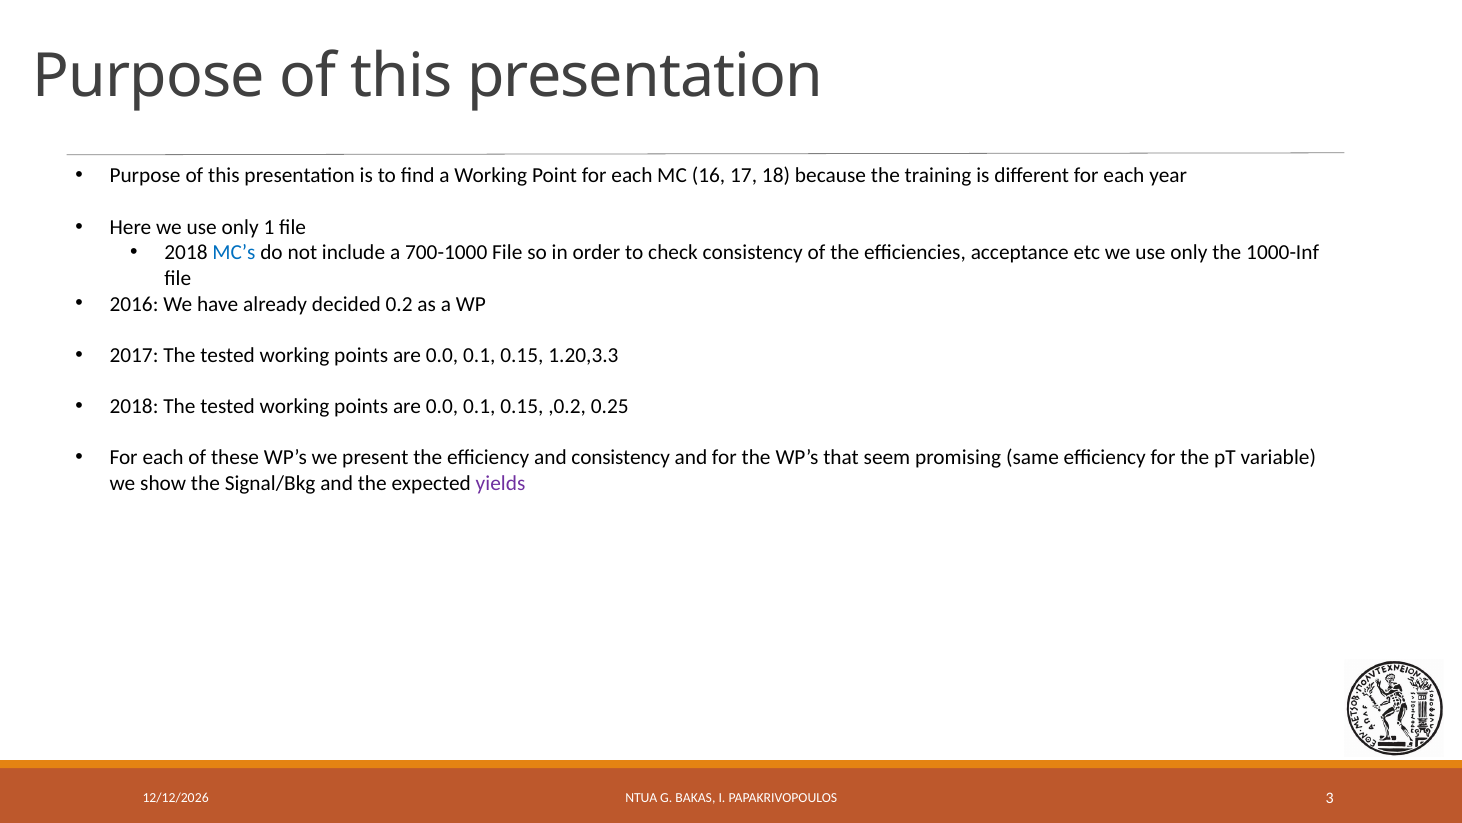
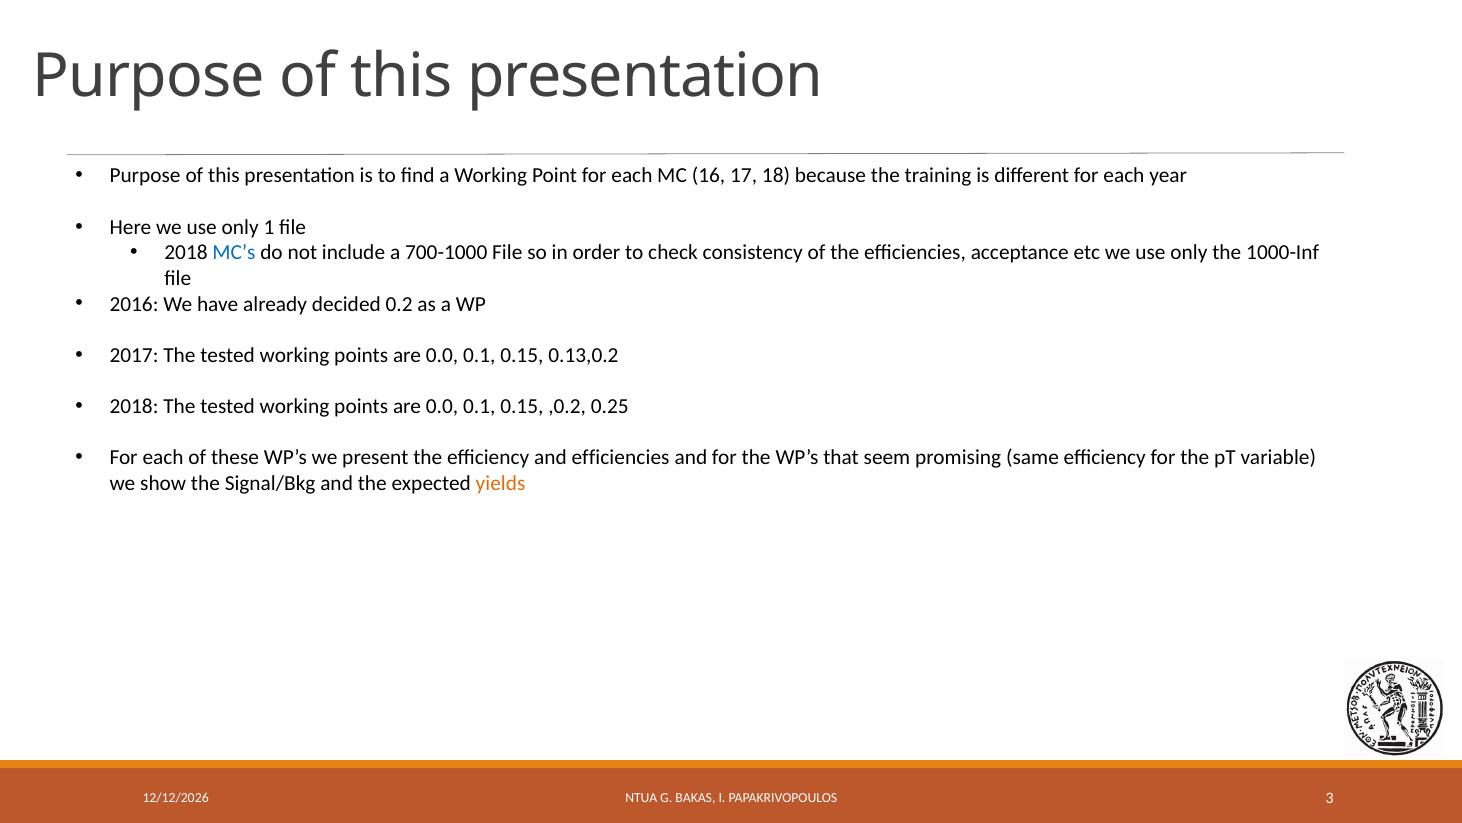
1.20,3.3: 1.20,3.3 -> 0.13,0.2 (583, 355)
and consistency: consistency -> efficiencies (621, 457)
yields colour: purple -> orange (501, 483)
